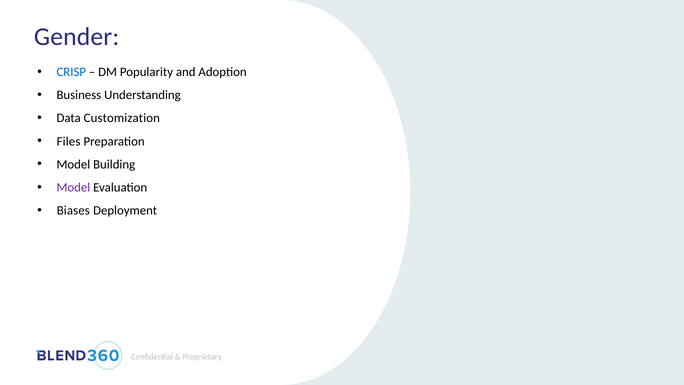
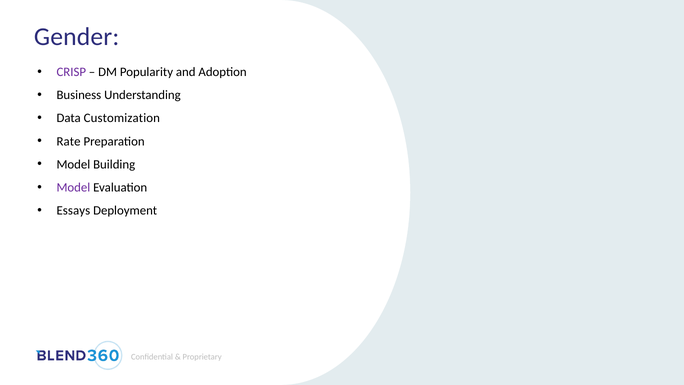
CRISP colour: blue -> purple (71, 72)
Files: Files -> Rate (69, 141)
Biases: Biases -> Essays (73, 210)
